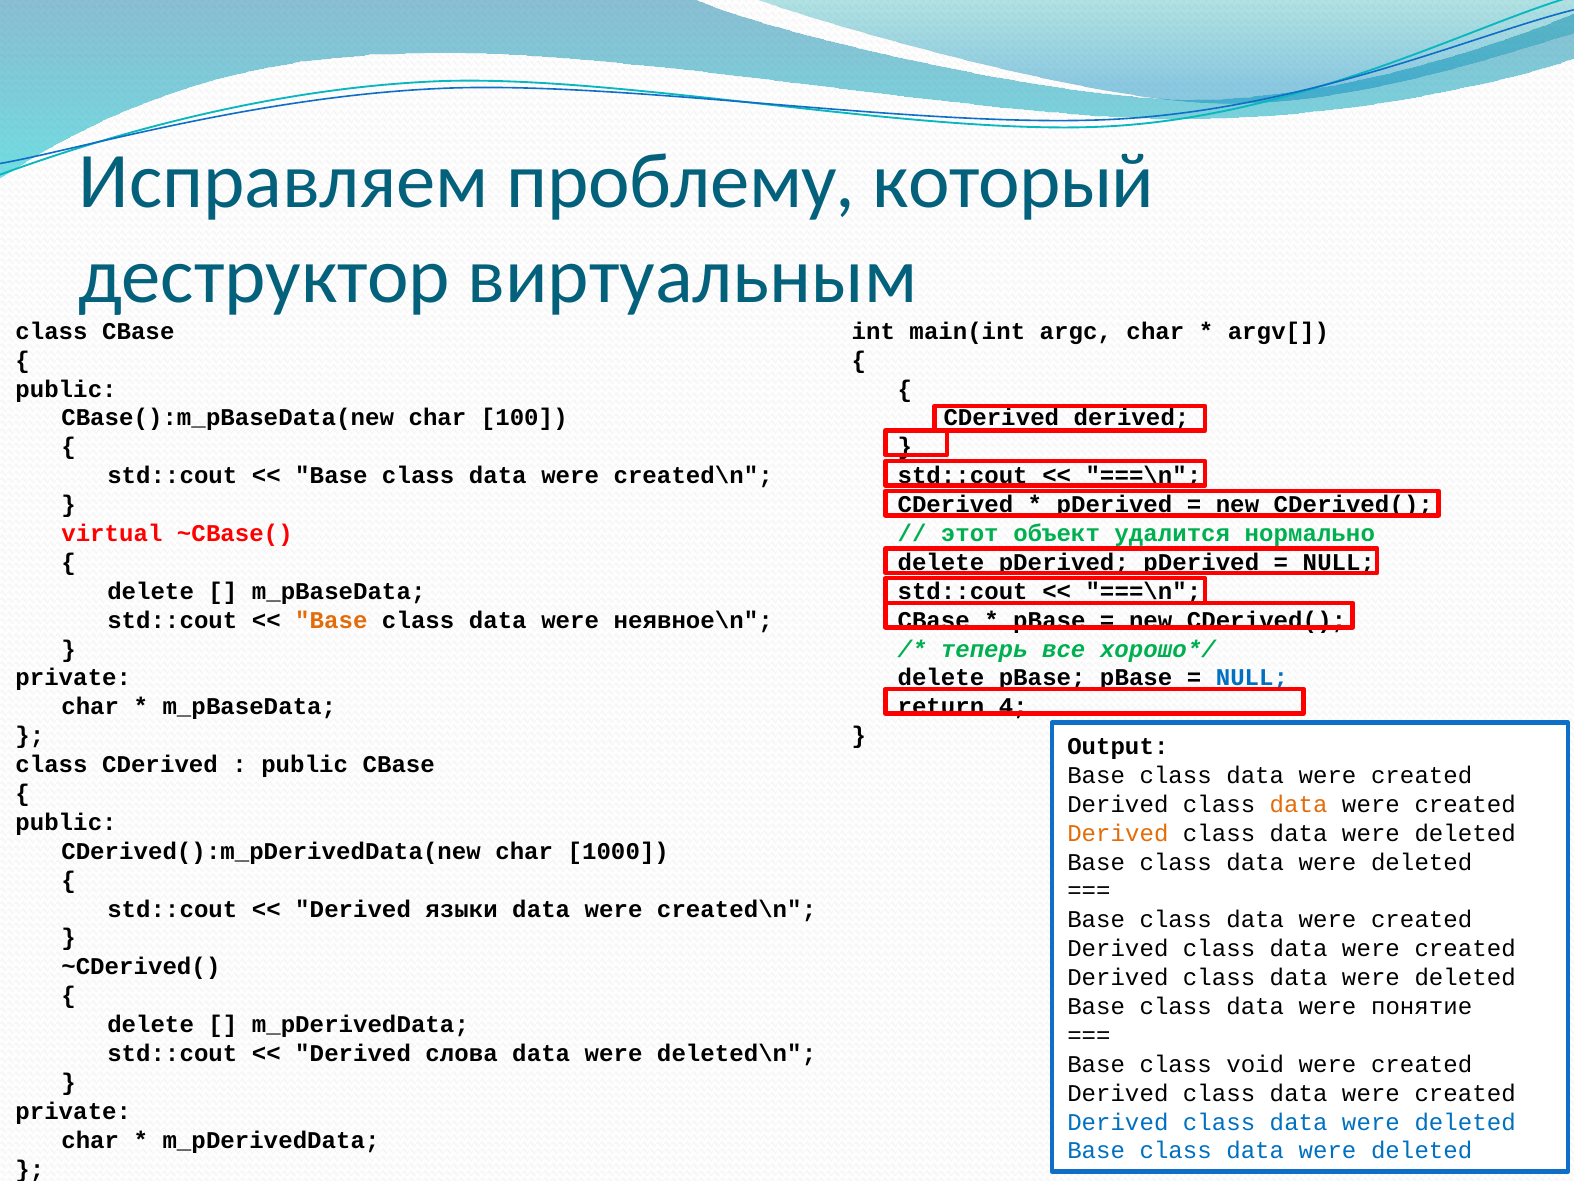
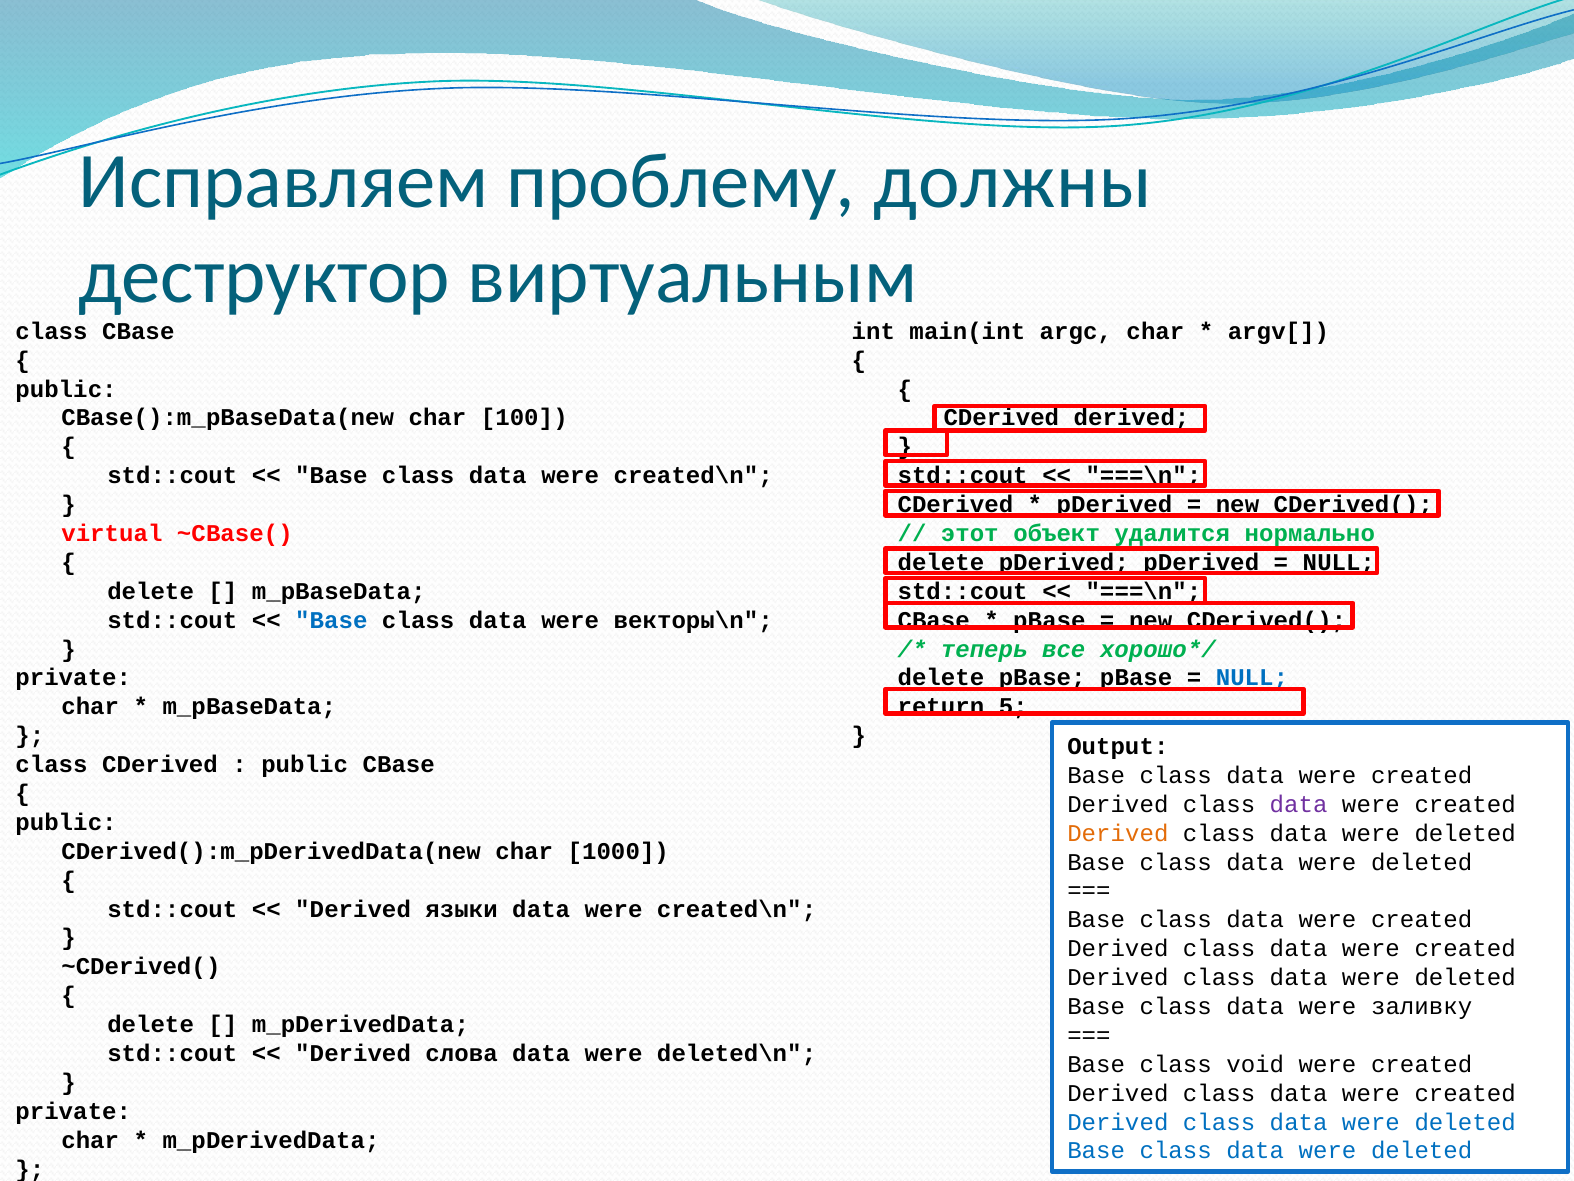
который: который -> должны (1013, 182)
Base colour: orange -> blue (331, 620)
неявное\n: неявное\n -> векторы\n (693, 620)
4: 4 -> 5 (1013, 707)
data colour: orange -> purple (1299, 804)
понятие: понятие -> заливку (1422, 1006)
